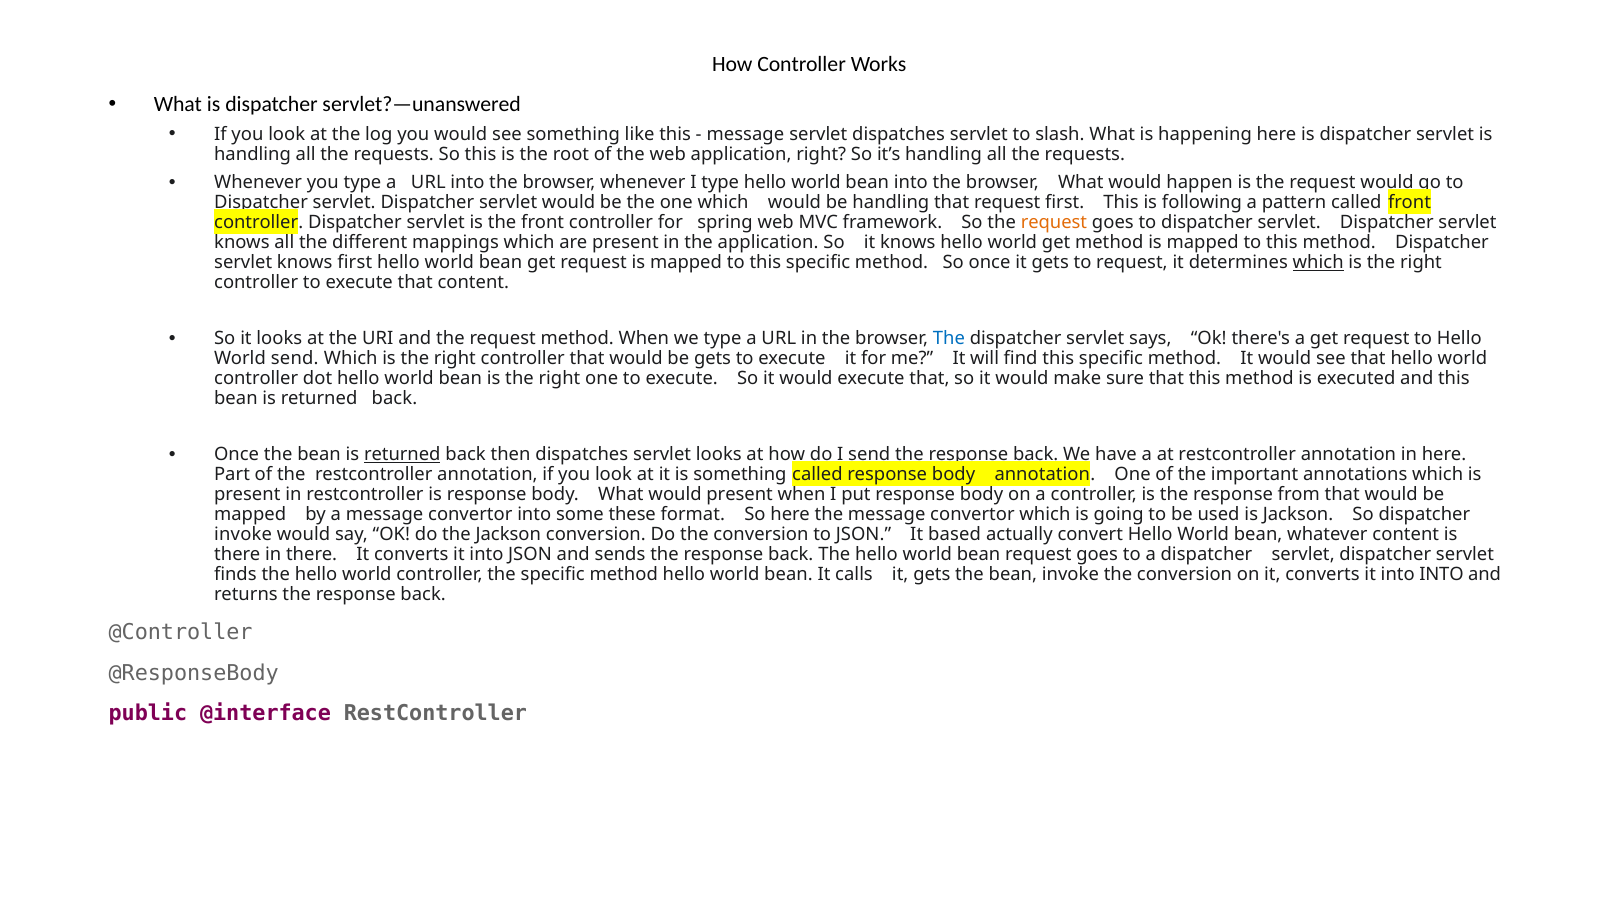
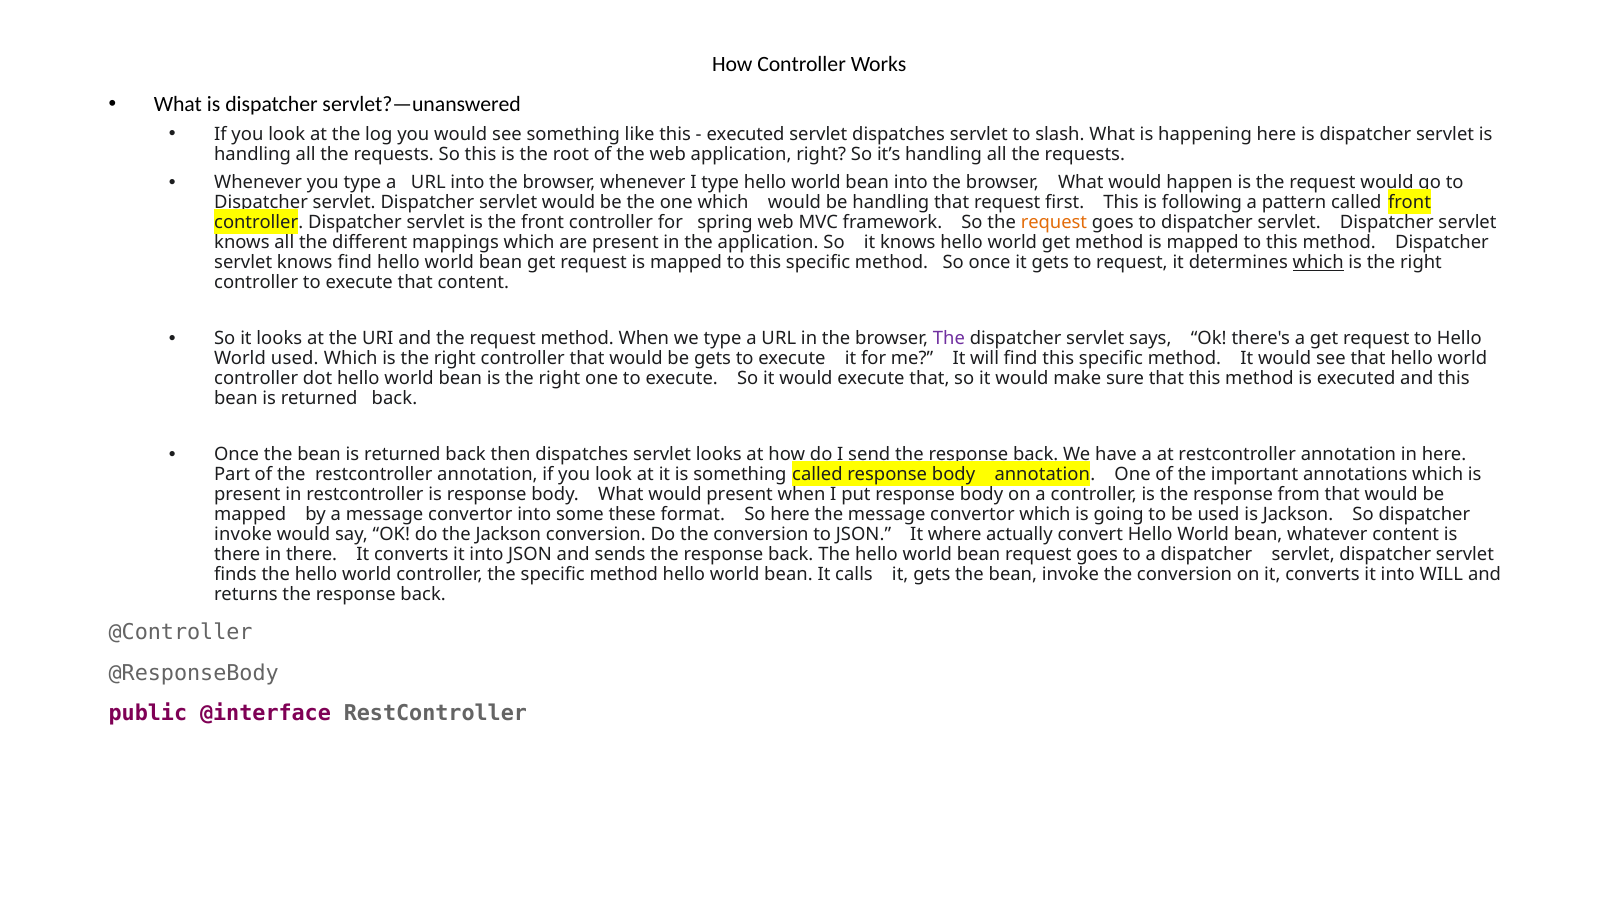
message: message -> executed (746, 134)
knows first: first -> find (355, 262)
The colour: blue -> purple (949, 338)
World send: send -> used (295, 358)
returned underline: present -> none (402, 455)
based: based -> where (955, 534)
into INTO: INTO -> WILL (1441, 574)
